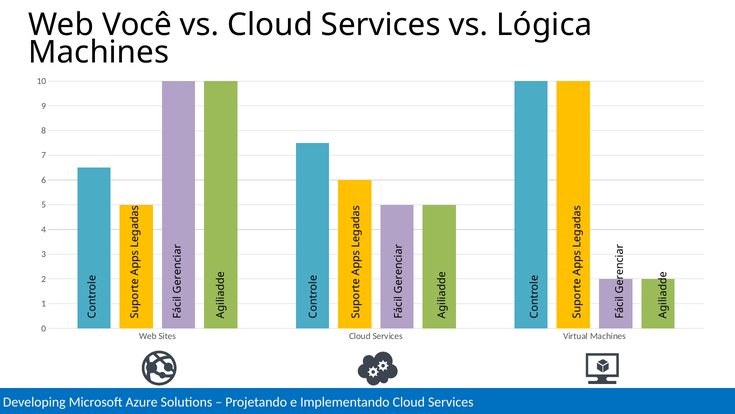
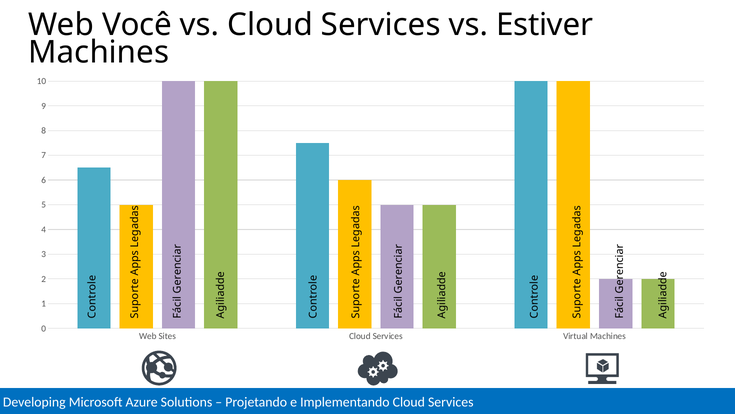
Lógica: Lógica -> Estiver (545, 25)
